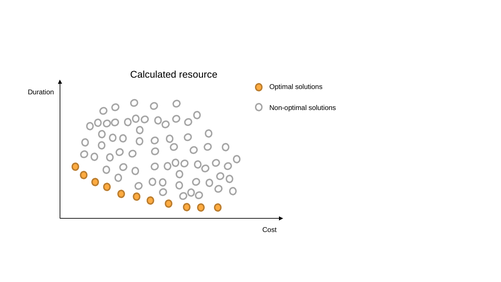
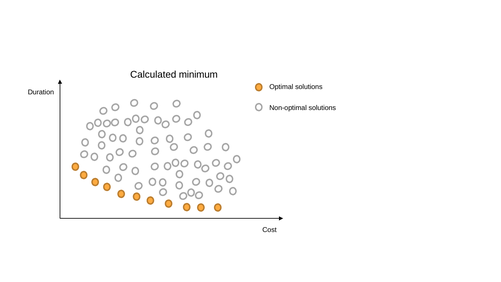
resource: resource -> minimum (198, 75)
